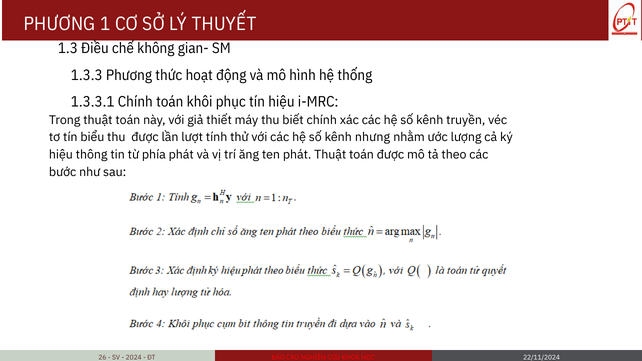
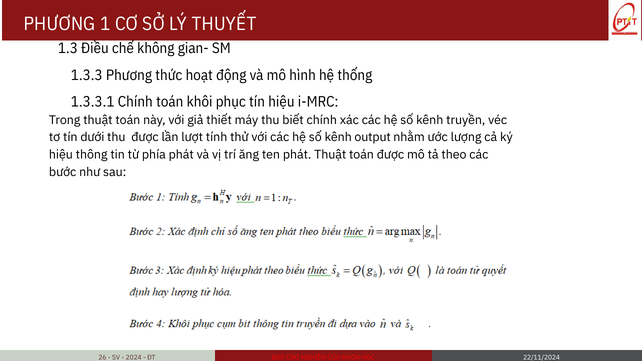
biểu: biểu -> dưới (92, 137)
nhưng: nhưng -> output (373, 137)
